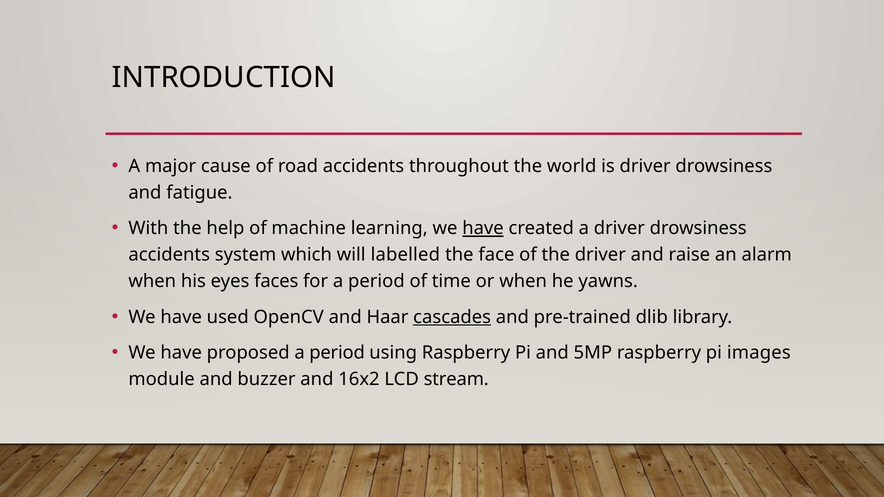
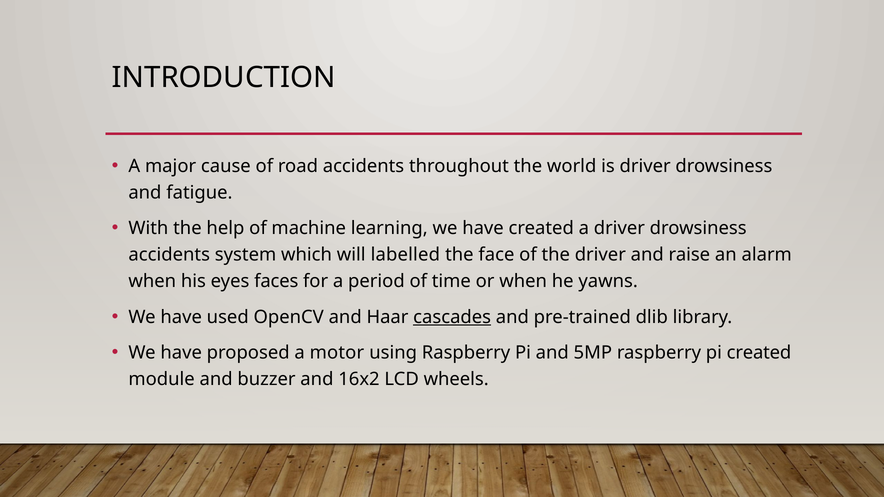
have underline: present -> none (483, 228)
proposed a period: period -> motor (337, 353)
pi images: images -> created (759, 353)
stream: stream -> wheels (456, 379)
